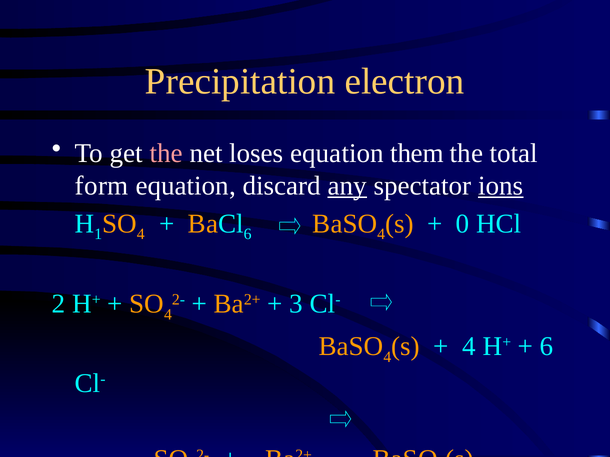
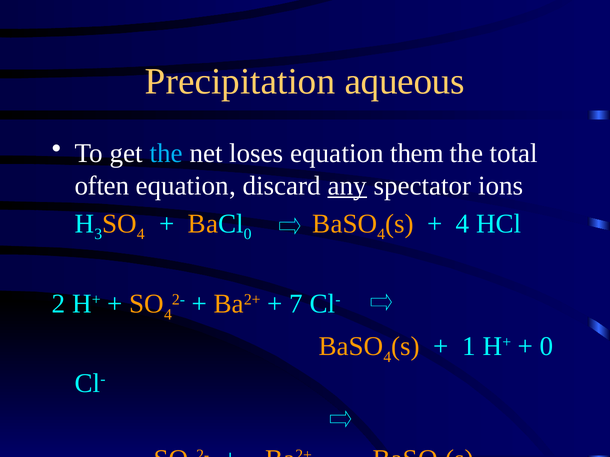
electron: electron -> aqueous (405, 81)
the colour: pink -> light blue (166, 153)
form: form -> often (102, 186)
ions underline: present -> none (501, 186)
1: 1 -> 3 (98, 234)
6: 6 -> 0 (248, 234)
0: 0 -> 4 (463, 224)
3: 3 -> 7 (296, 304)
4: 4 -> 1 (469, 347)
6: 6 -> 0 (547, 347)
